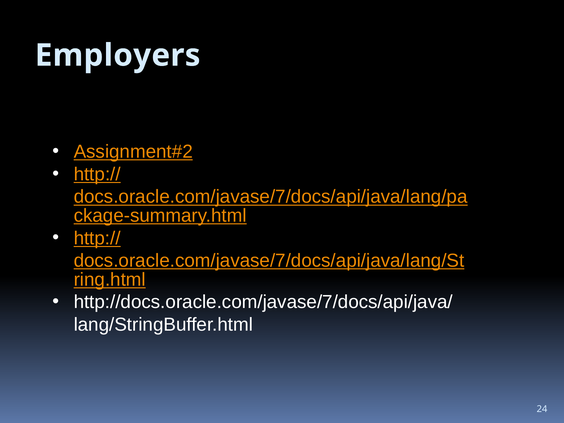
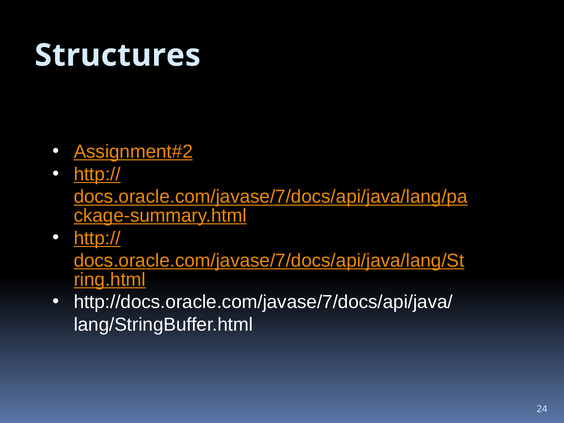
Employers: Employers -> Structures (118, 55)
